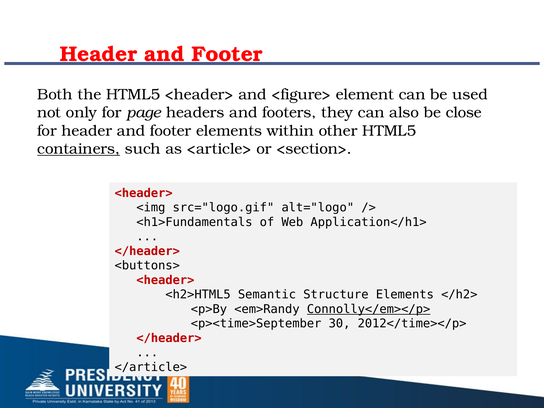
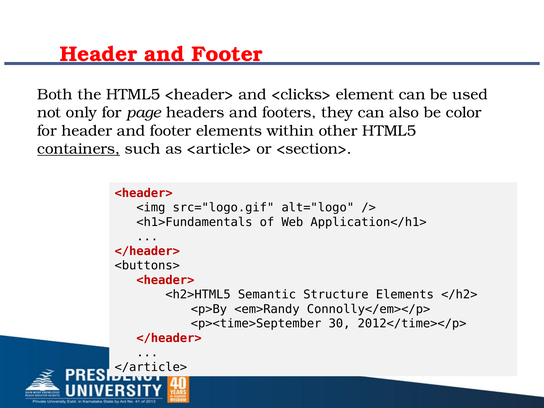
<figure>: <figure> -> <clicks> (301, 94)
close: close -> color (464, 113)
Connolly</em></p> underline: present -> none (369, 309)
